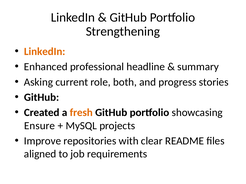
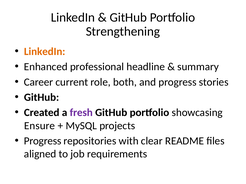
Asking: Asking -> Career (39, 82)
fresh colour: orange -> purple (81, 113)
Improve: Improve -> Progress (43, 141)
